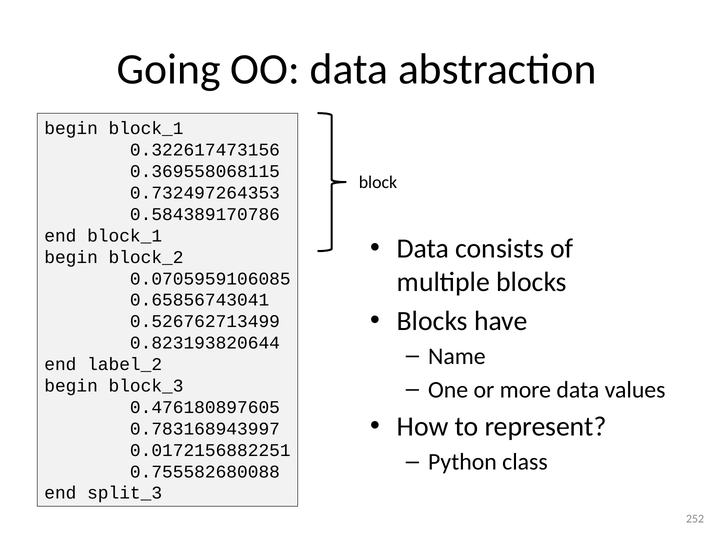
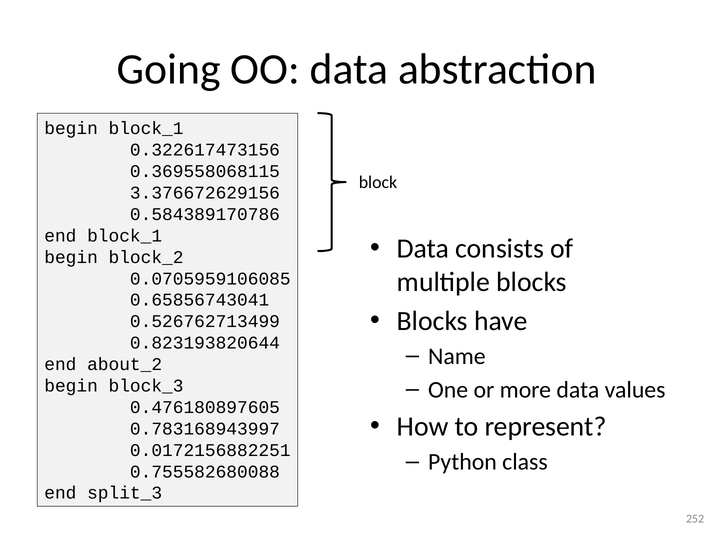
0.732497264353: 0.732497264353 -> 3.376672629156 (205, 193)
label_2: label_2 -> about_2 (125, 364)
